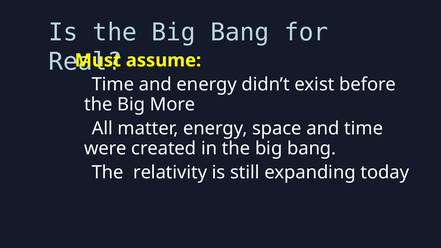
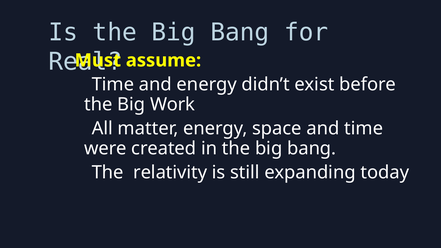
More: More -> Work (173, 104)
